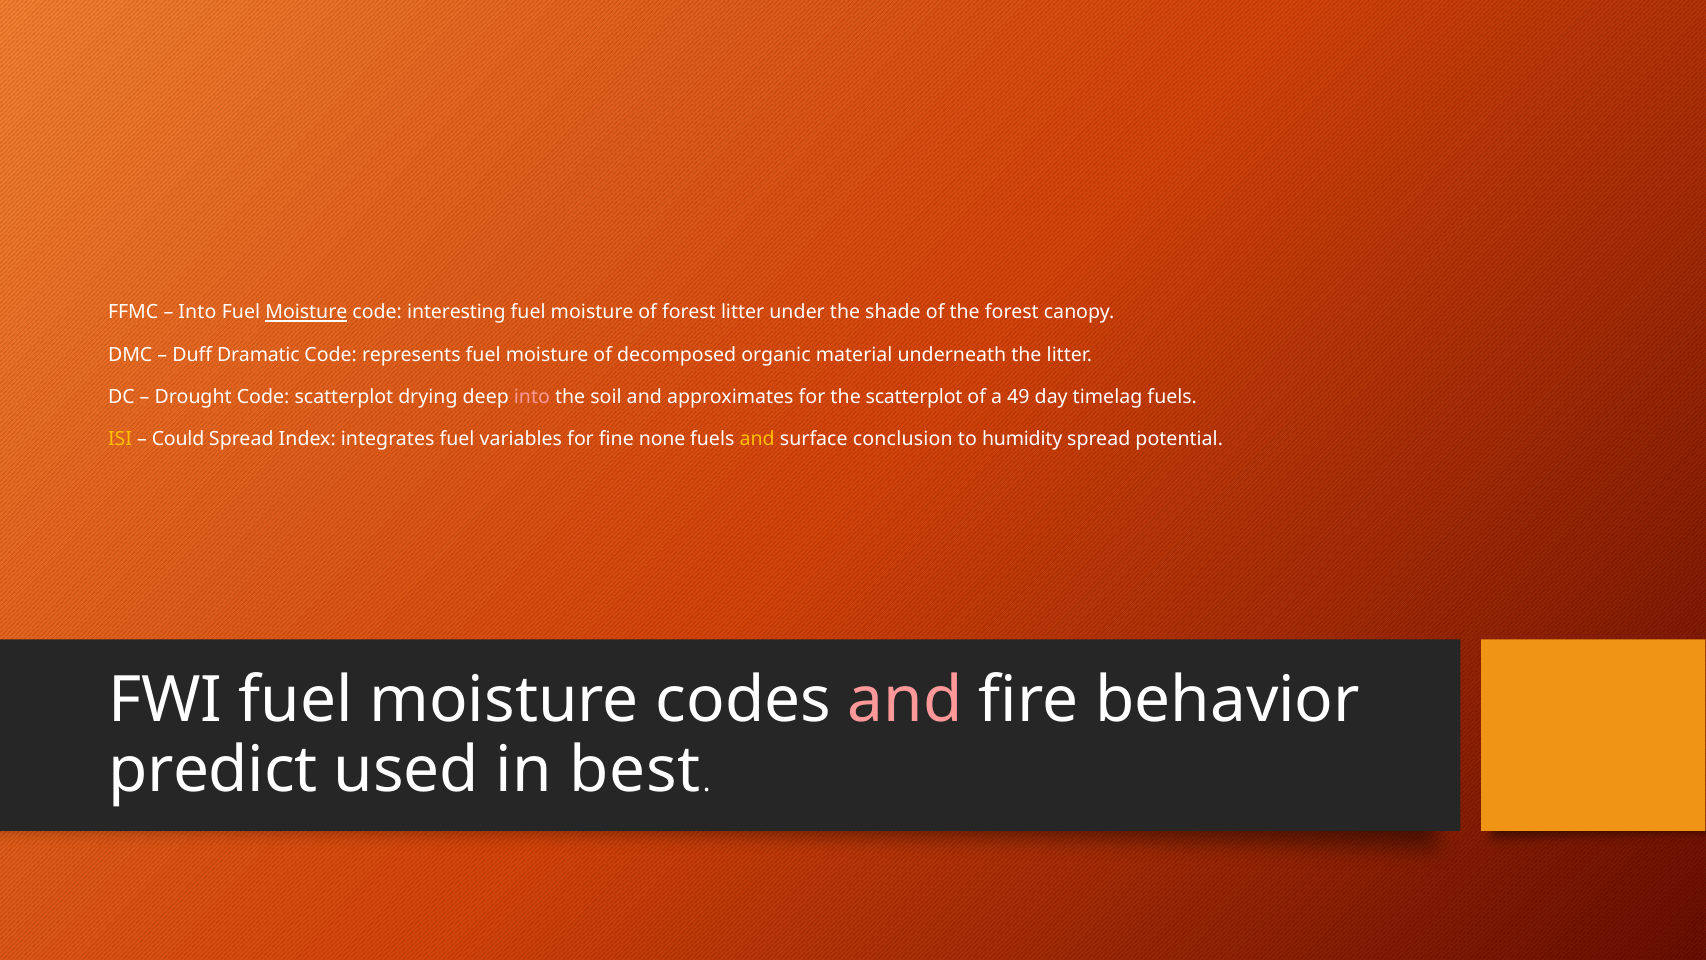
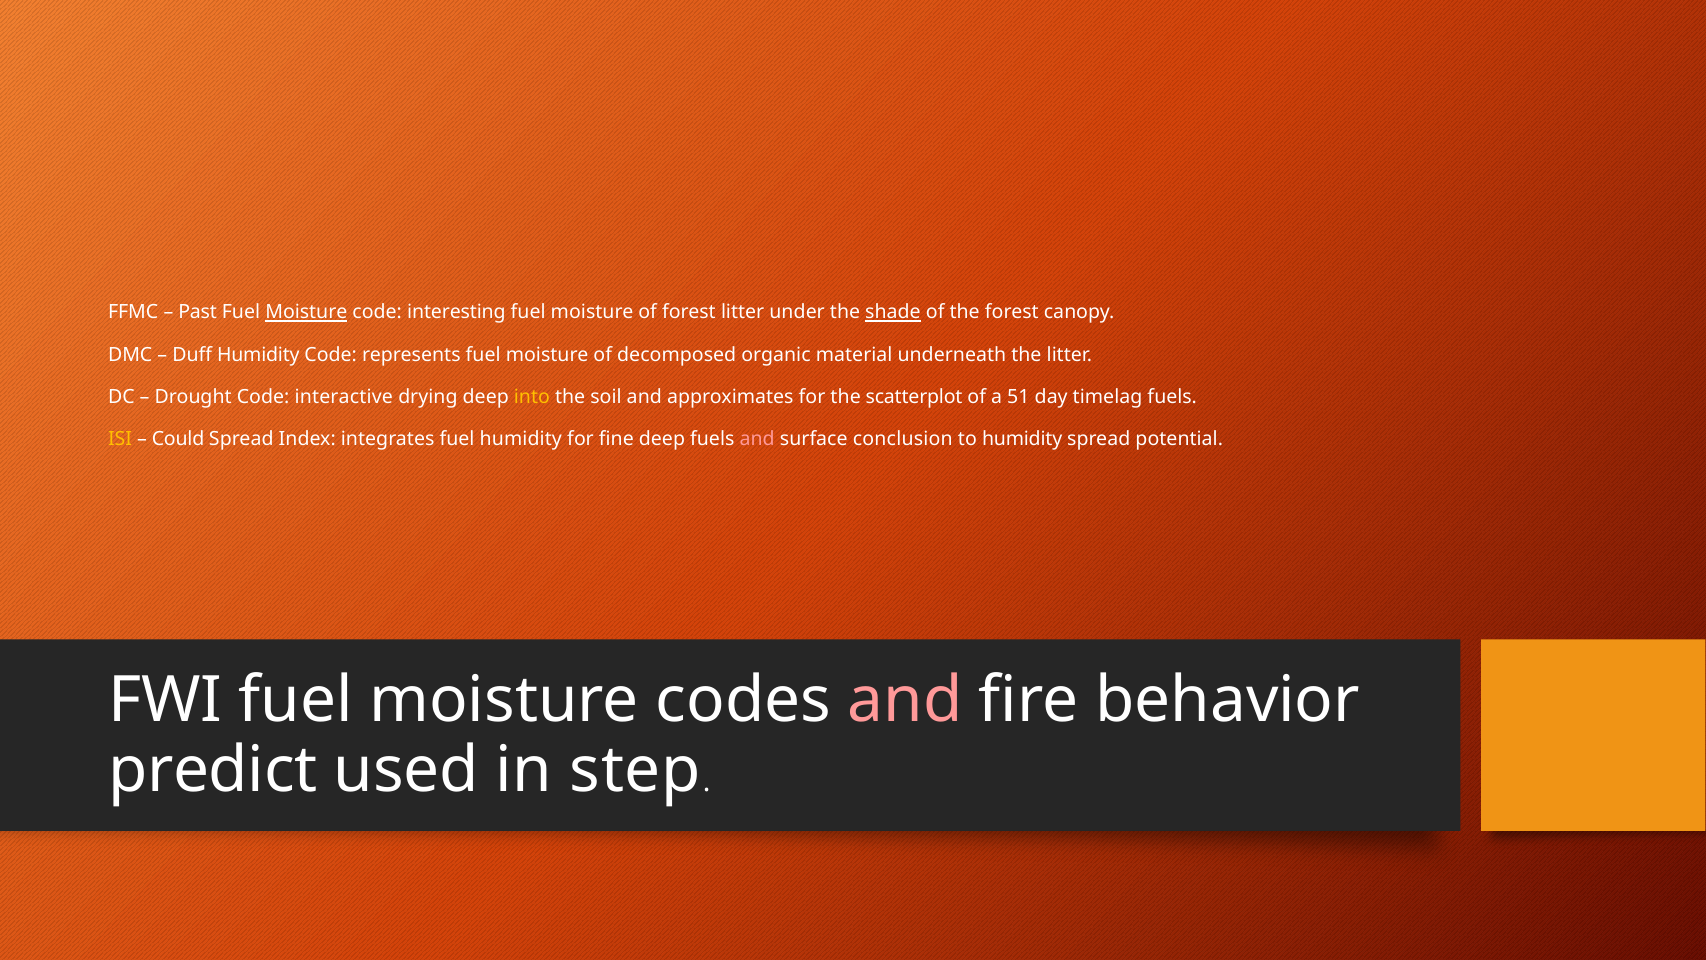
Into: Into -> Past (198, 312)
shade underline: none -> present (893, 312)
Duff Dramatic: Dramatic -> Humidity (258, 355)
Code scatterplot: scatterplot -> interactive (344, 397)
into colour: pink -> yellow (532, 397)
49: 49 -> 51 (1018, 397)
fuel variables: variables -> humidity (521, 439)
fine none: none -> deep (662, 439)
and colour: yellow -> pink (757, 439)
best: best -> step (635, 770)
